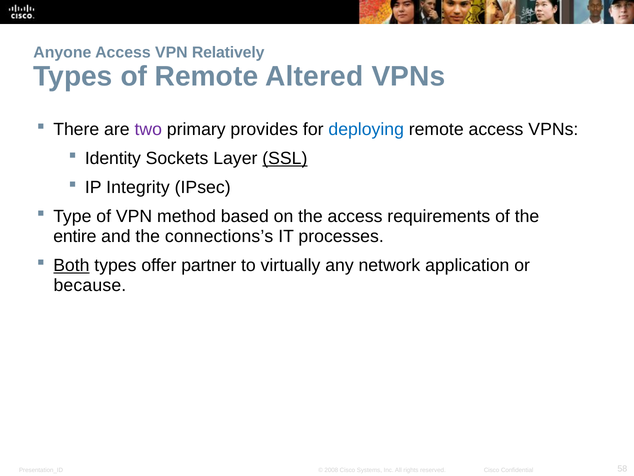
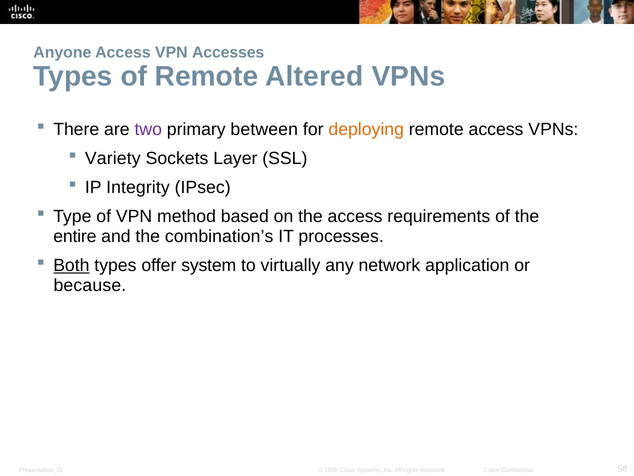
Relatively: Relatively -> Accesses (228, 53)
provides: provides -> between (264, 129)
deploying colour: blue -> orange (366, 129)
Identity: Identity -> Variety (113, 158)
SSL underline: present -> none (285, 158)
connections’s: connections’s -> combination’s (219, 236)
partner: partner -> system (209, 265)
